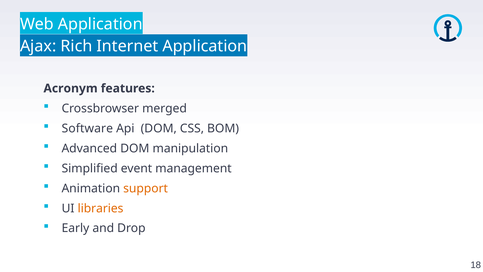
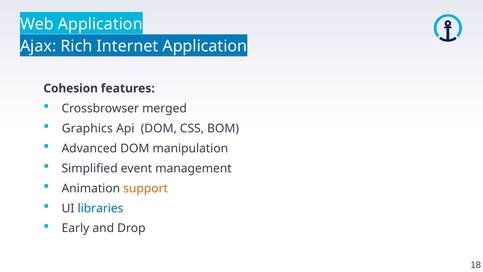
Acronym: Acronym -> Cohesion (71, 88)
Software: Software -> Graphics (87, 128)
libraries colour: orange -> blue (101, 208)
